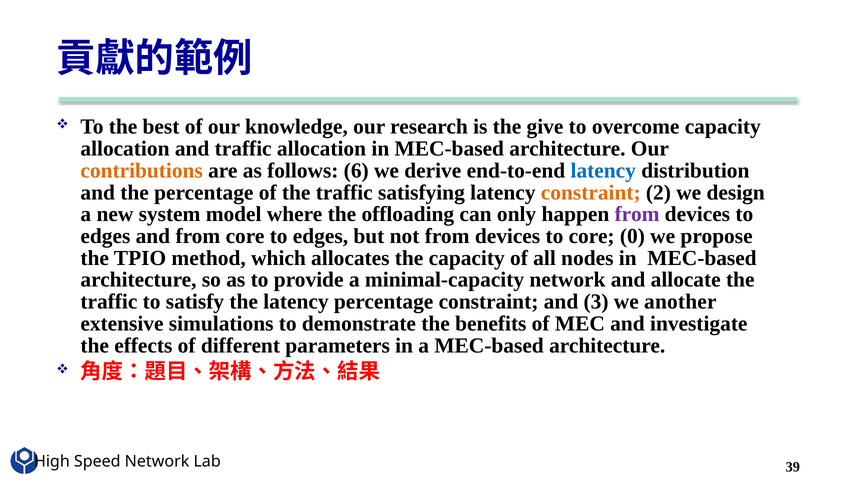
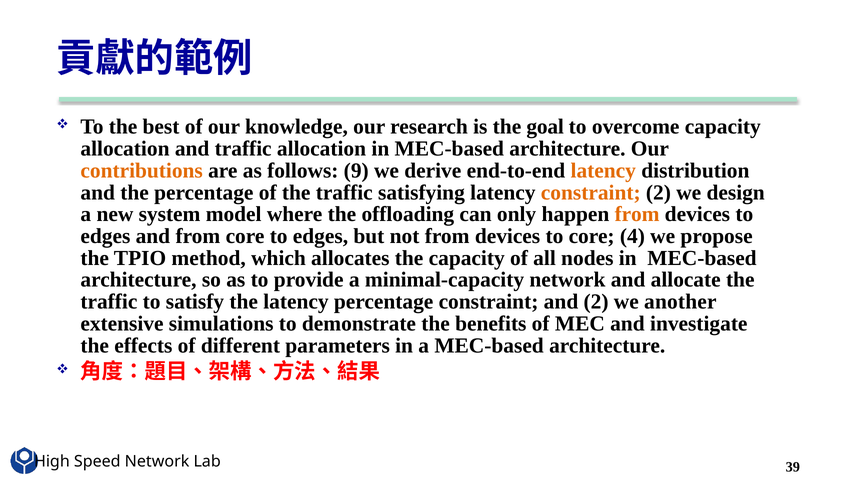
give: give -> goal (545, 127)
6: 6 -> 9 (356, 170)
latency colour: blue -> orange (603, 170)
from colour: purple -> orange (637, 214)
0: 0 -> 4 (632, 236)
and 3: 3 -> 2 (596, 301)
